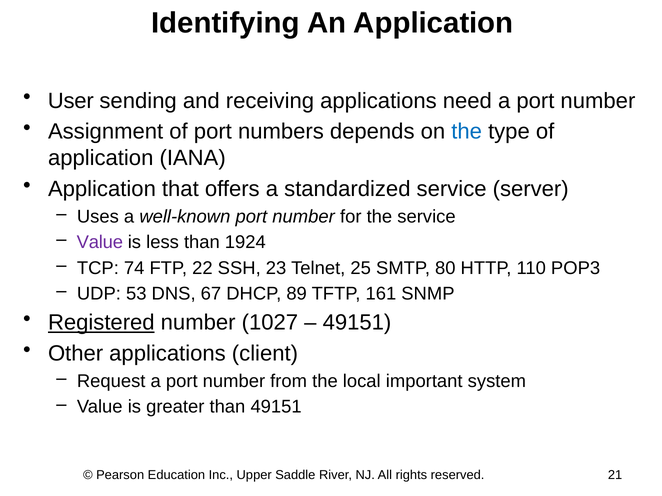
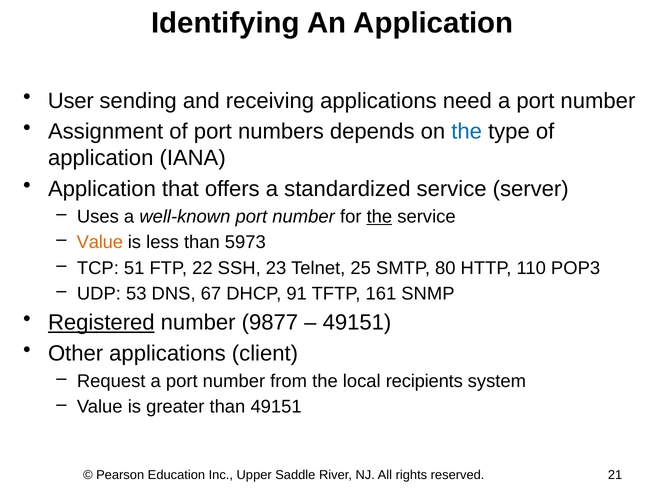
the underline: none -> present (379, 217)
Value colour: purple -> orange (100, 243)
1924: 1924 -> 5973 (245, 243)
74: 74 -> 51 (134, 268)
89: 89 -> 91 (297, 294)
1027: 1027 -> 9877 (270, 323)
important: important -> recipients (424, 382)
